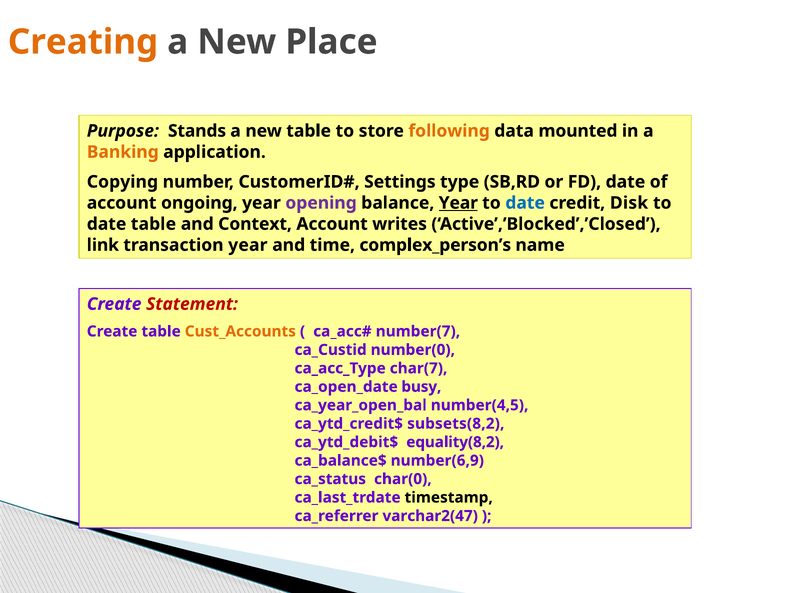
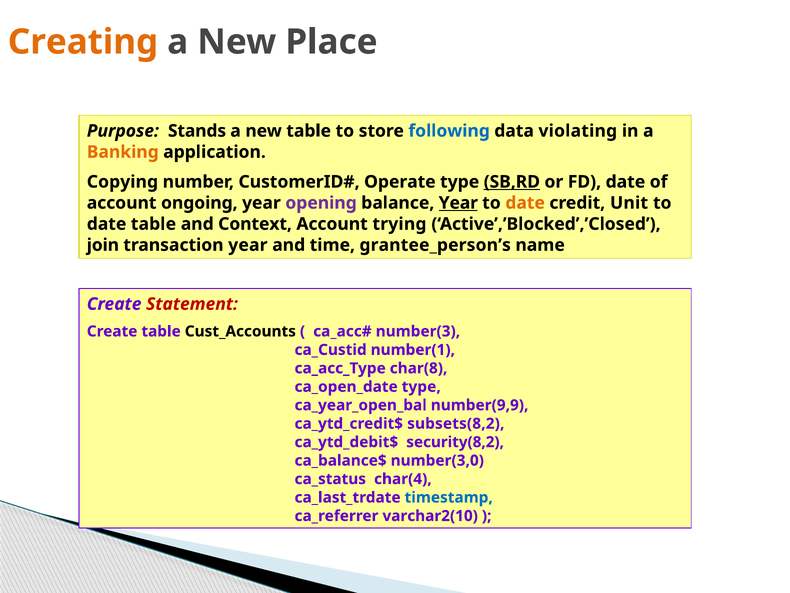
following colour: orange -> blue (449, 131)
mounted: mounted -> violating (578, 131)
Settings: Settings -> Operate (400, 182)
SB,RD underline: none -> present (512, 182)
date colour: blue -> orange (525, 203)
Disk: Disk -> Unit (629, 203)
writes: writes -> trying (399, 224)
link: link -> join (103, 245)
complex_person’s: complex_person’s -> grantee_person’s (435, 245)
Cust_Accounts colour: orange -> black (240, 331)
number(7: number(7 -> number(3 (418, 331)
number(0: number(0 -> number(1 (413, 350)
char(7: char(7 -> char(8 (419, 368)
ca_open_date busy: busy -> type (421, 386)
number(4,5: number(4,5 -> number(9,9 (480, 405)
equality(8,2: equality(8,2 -> security(8,2 (455, 442)
number(6,9: number(6,9 -> number(3,0 (437, 460)
char(0: char(0 -> char(4 (403, 479)
timestamp colour: black -> blue (449, 497)
varchar2(47: varchar2(47 -> varchar2(10 (430, 516)
